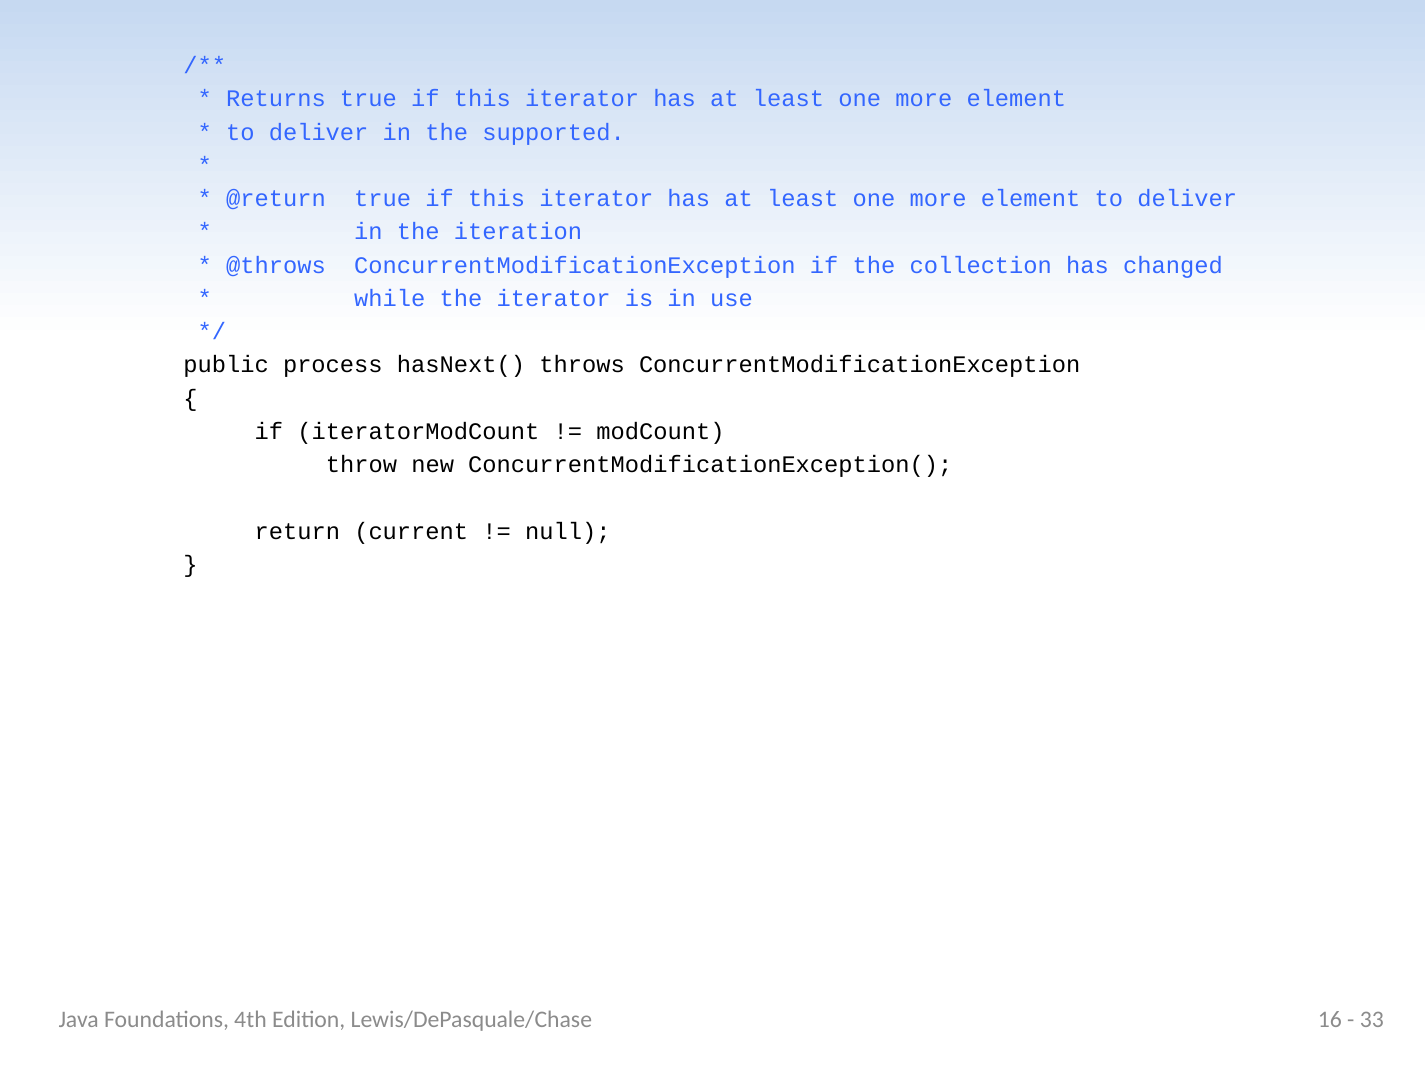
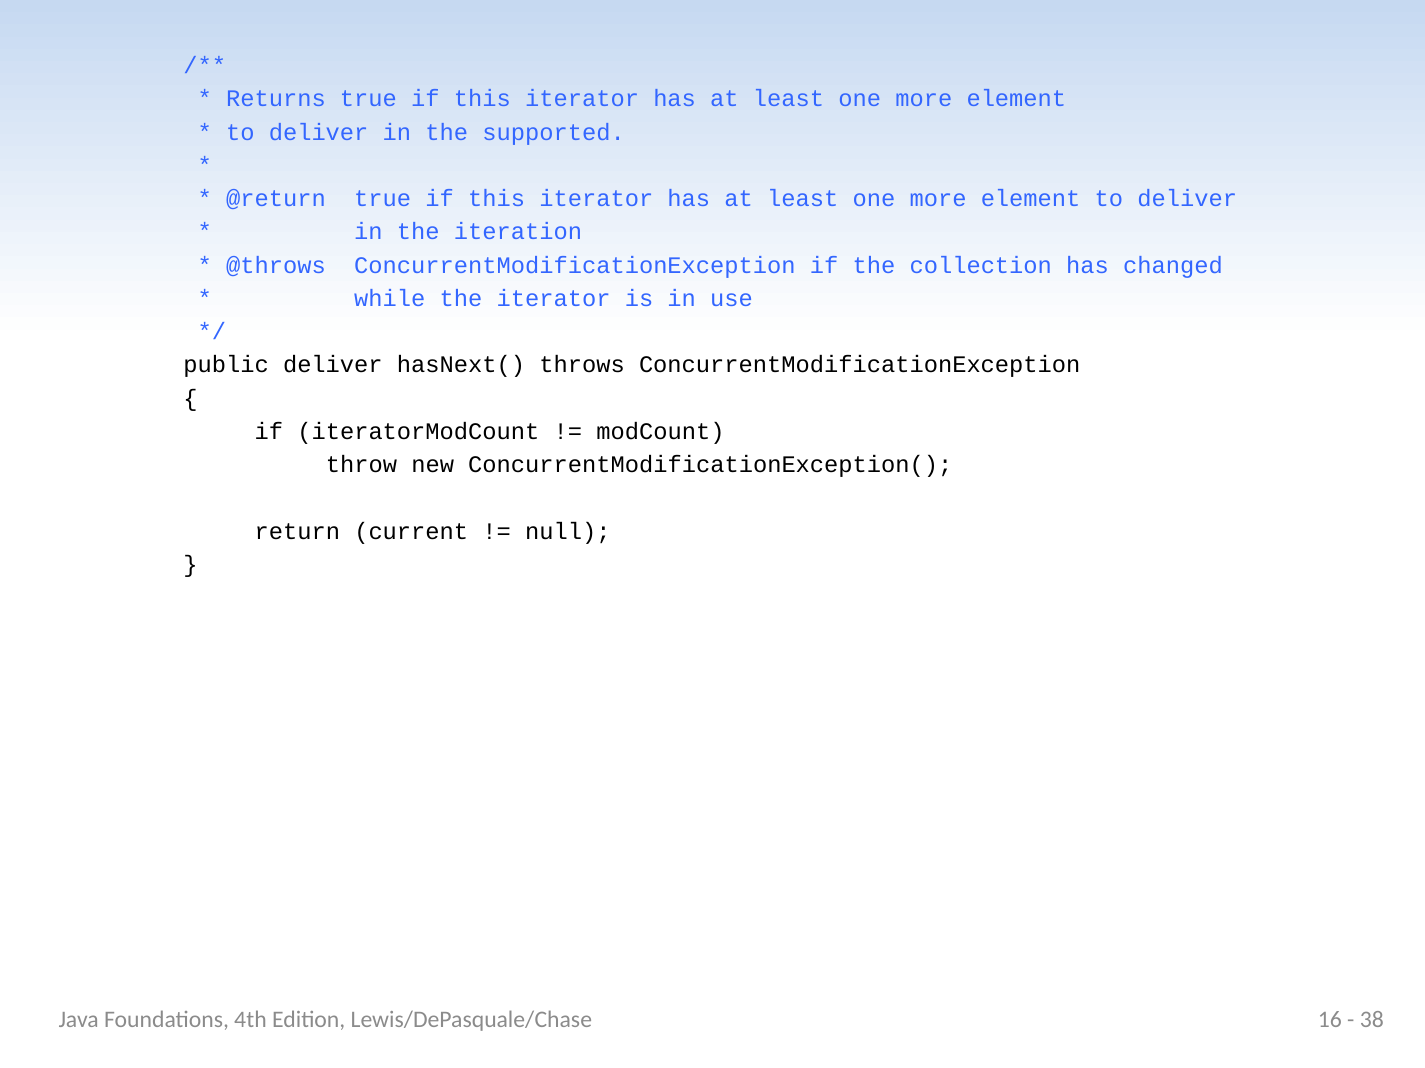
public process: process -> deliver (333, 365)
33: 33 -> 38 (1372, 1020)
